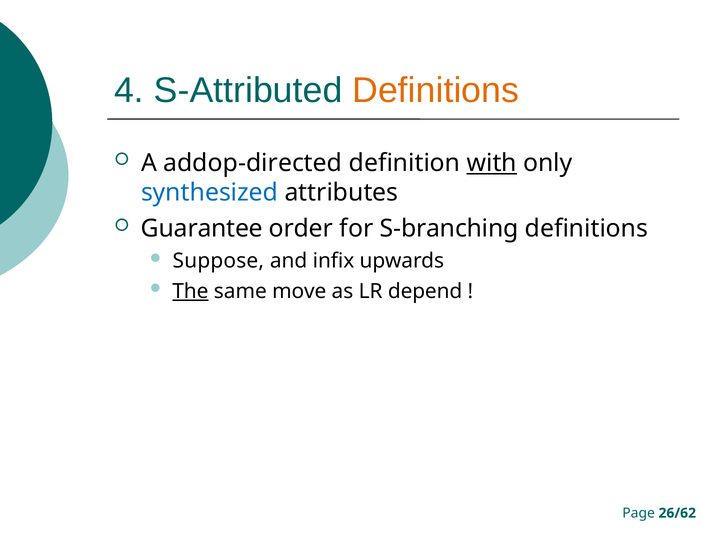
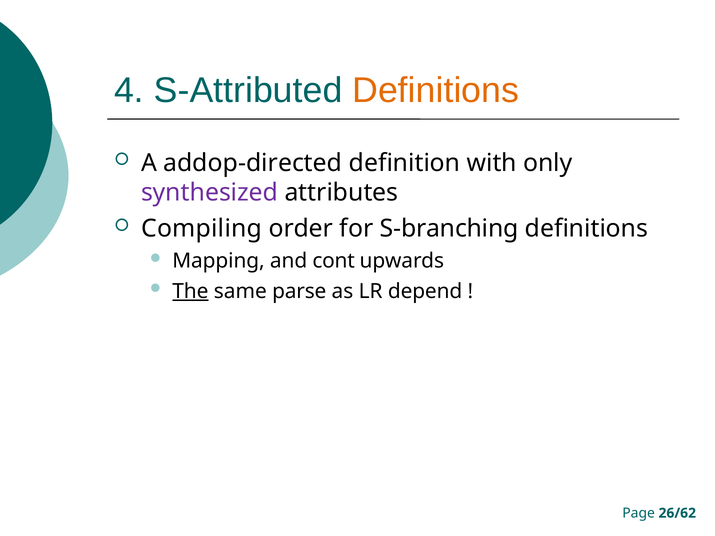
with underline: present -> none (492, 163)
synthesized colour: blue -> purple (210, 193)
Guarantee: Guarantee -> Compiling (202, 229)
Suppose: Suppose -> Mapping (218, 261)
infix: infix -> cont (334, 261)
move: move -> parse (299, 291)
